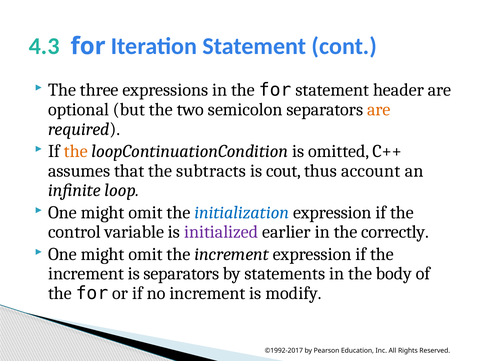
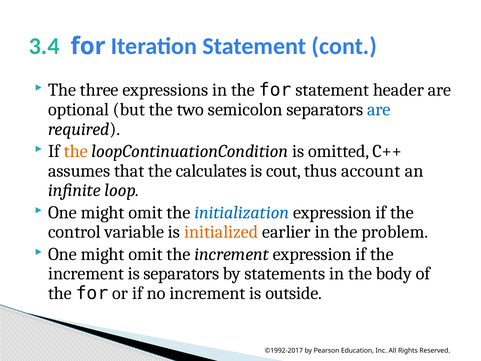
4.3: 4.3 -> 3.4 (44, 46)
are colour: orange -> blue (379, 109)
subtracts: subtracts -> calculates (211, 171)
initialized colour: purple -> orange (221, 232)
correctly: correctly -> problem (395, 232)
modify: modify -> outside (294, 293)
